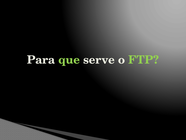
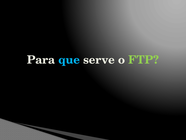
que colour: light green -> light blue (69, 60)
